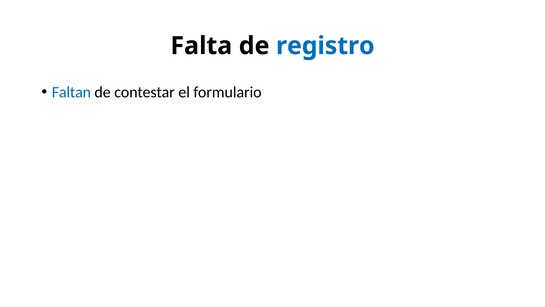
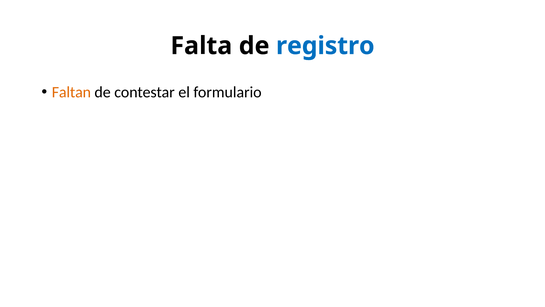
Faltan colour: blue -> orange (71, 92)
